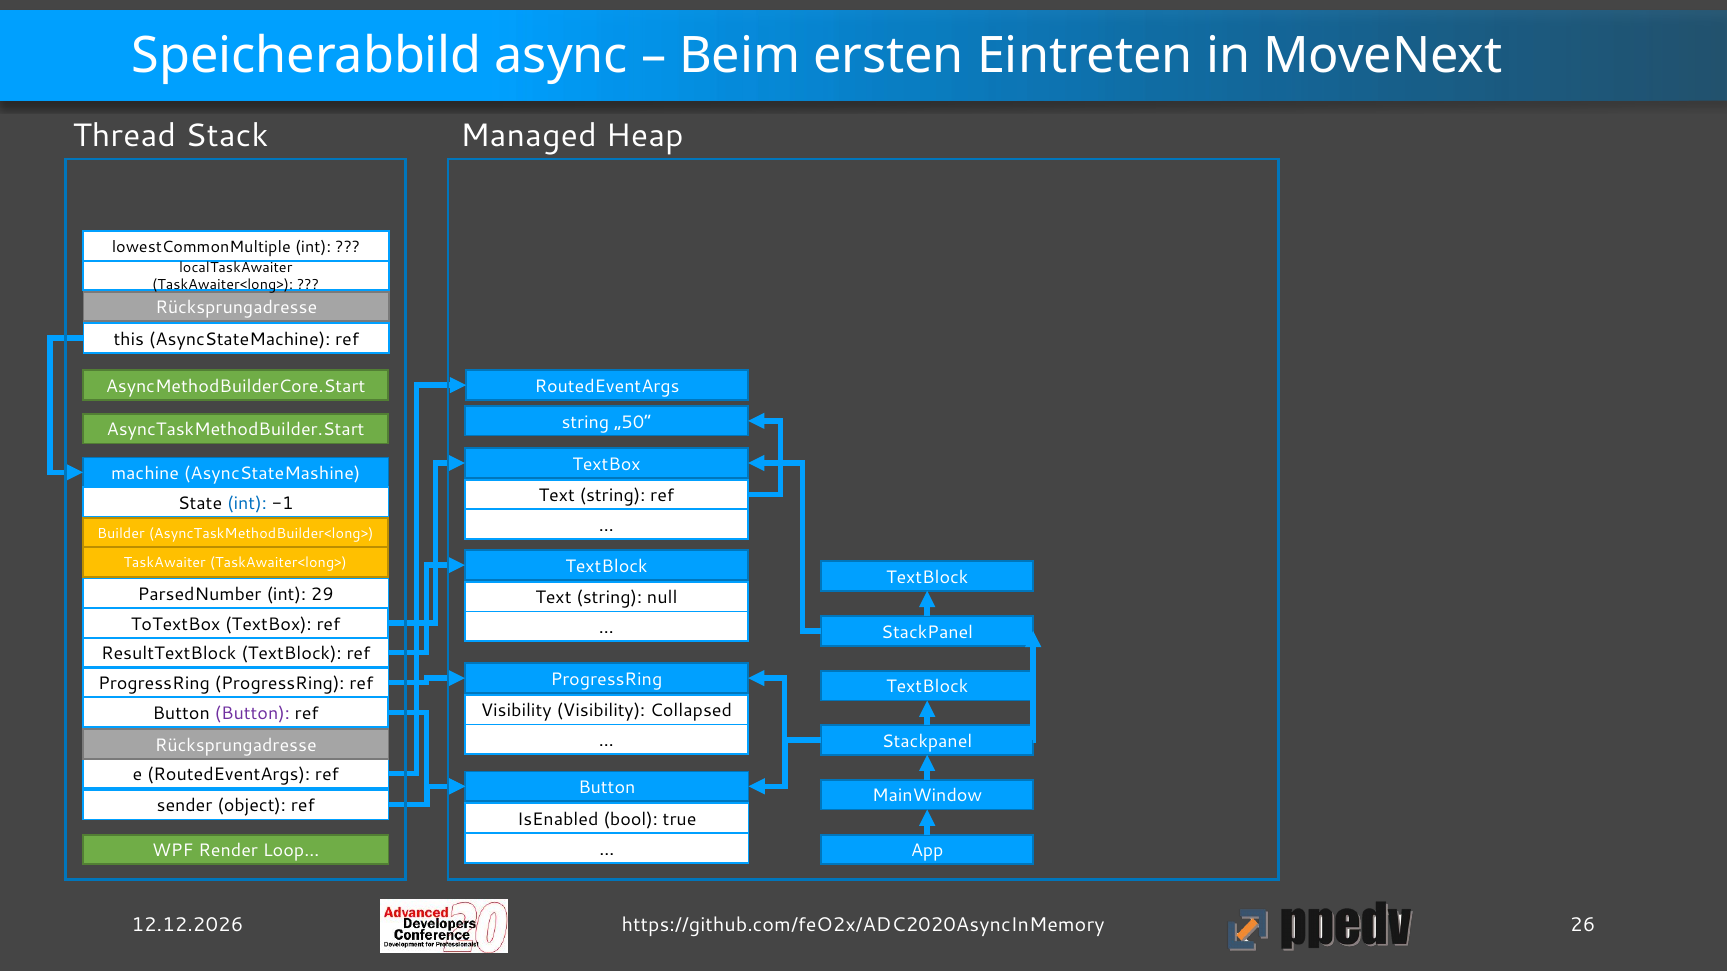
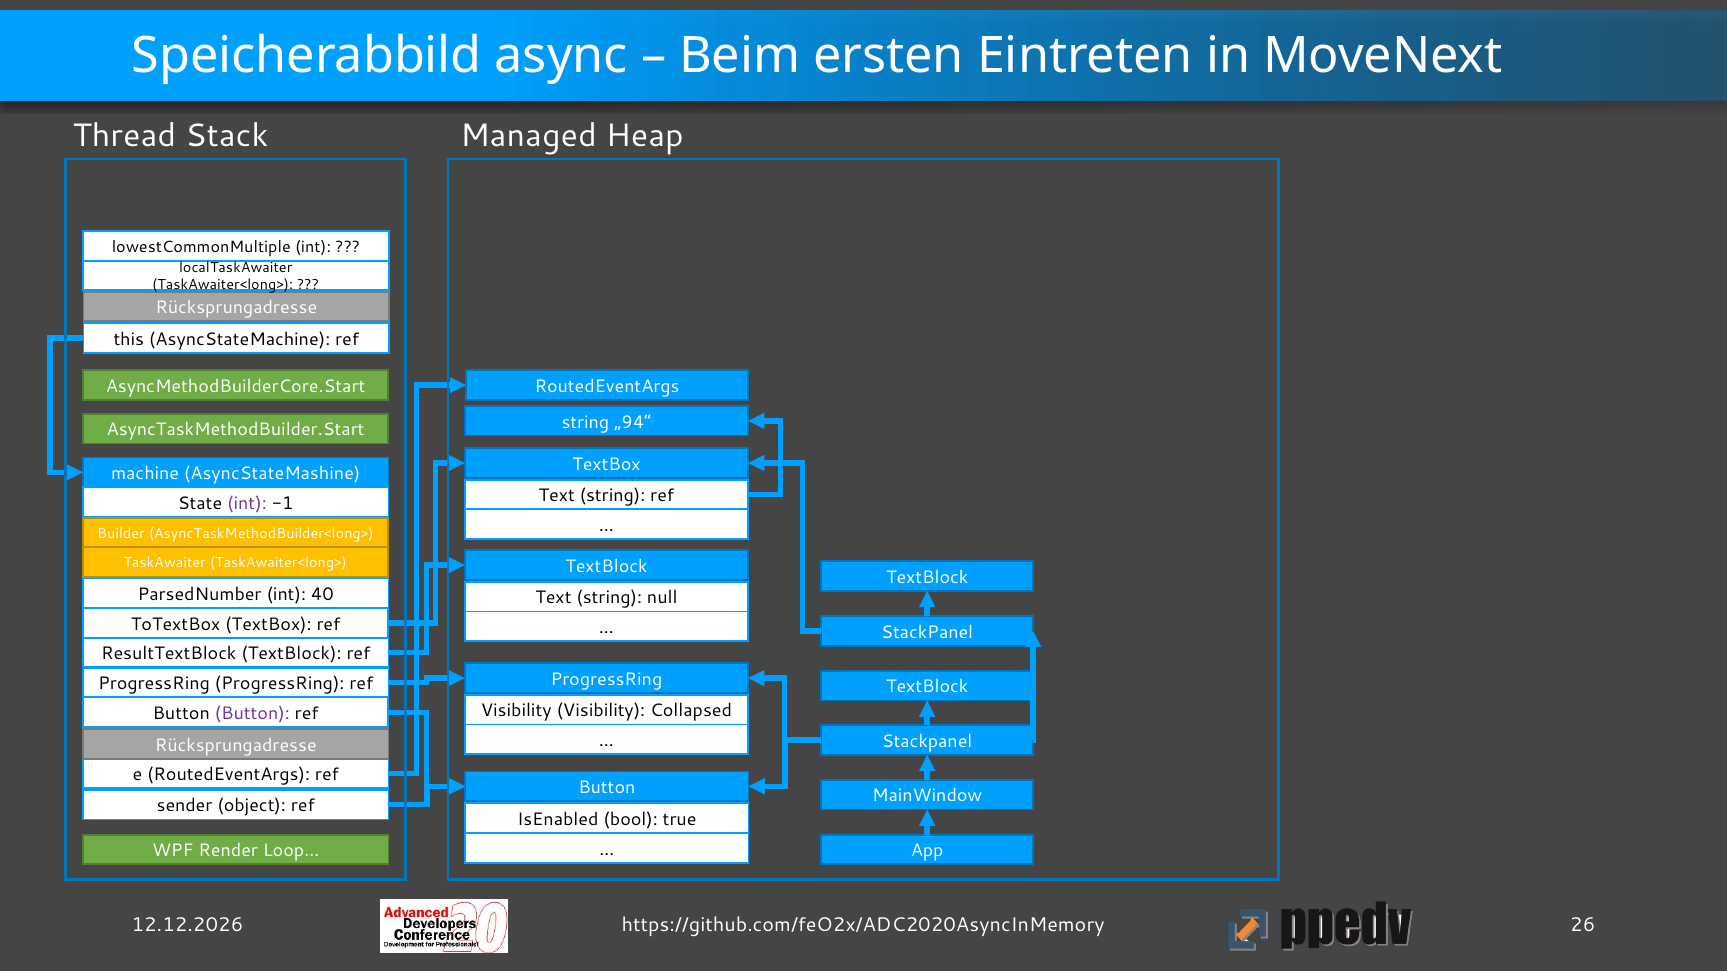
„50“: „50“ -> „94“ (633, 422)
int colour: blue -> purple (247, 503)
29: 29 -> 40 (322, 595)
